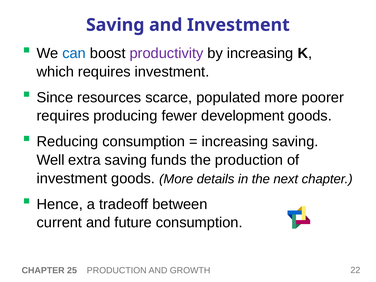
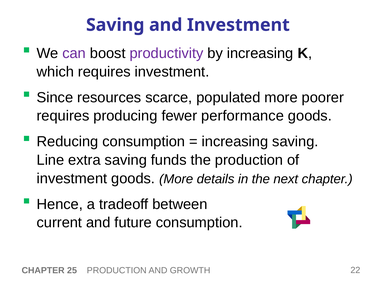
can colour: blue -> purple (74, 53)
development: development -> performance (243, 116)
Well: Well -> Line (50, 160)
